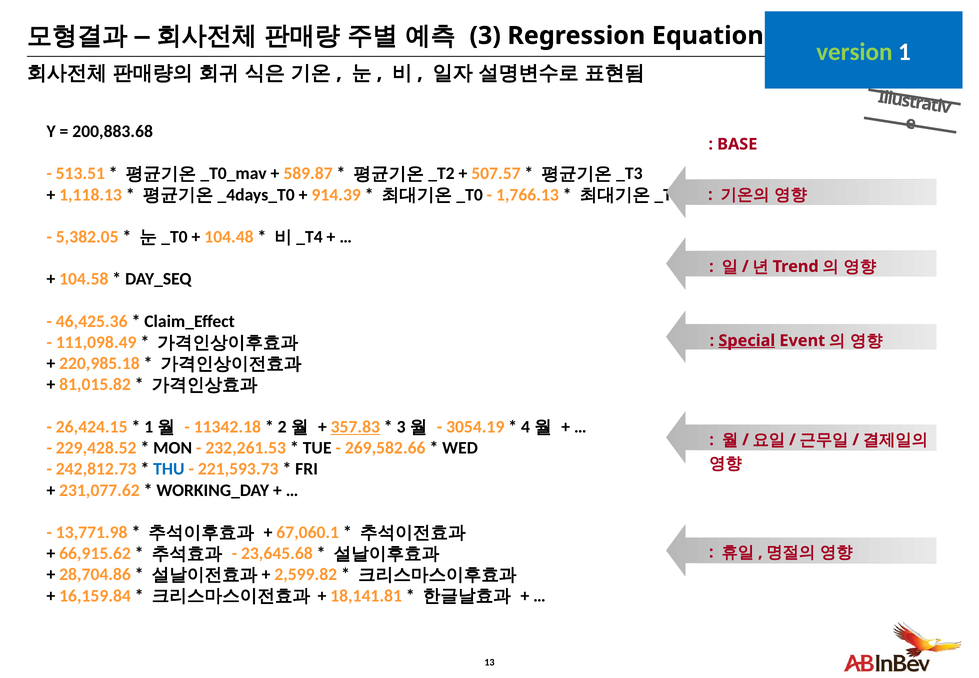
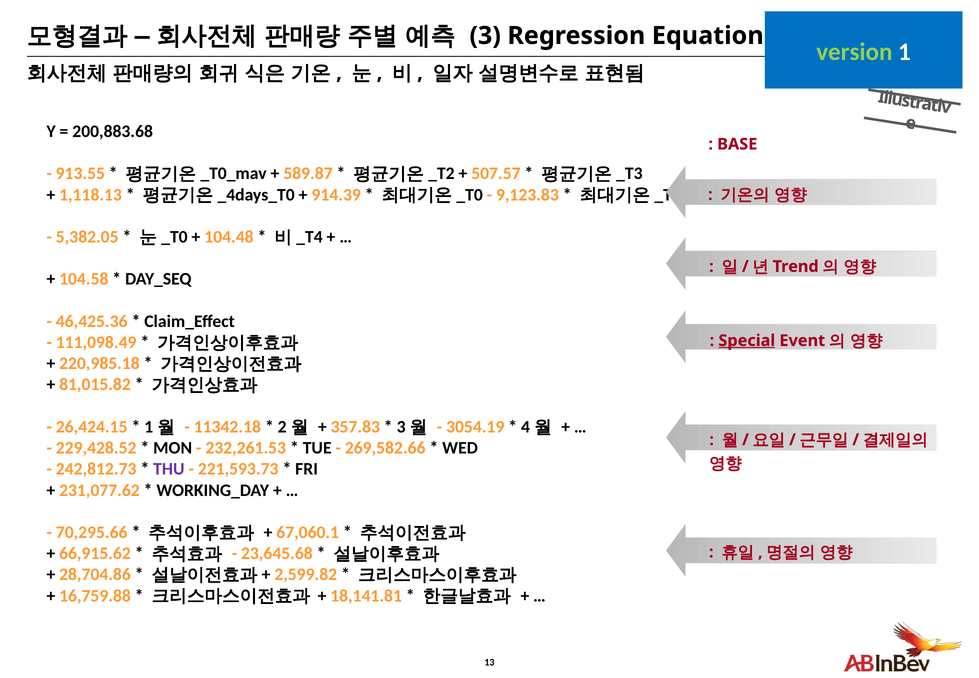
513.51: 513.51 -> 913.55 (80, 174)
1,766.13: 1,766.13 -> 9,123.83 (527, 195)
357.83 underline: present -> none (355, 427)
THU colour: blue -> purple (169, 469)
13,771.98: 13,771.98 -> 70,295.66 (92, 532)
16,159.84: 16,159.84 -> 16,759.88 (95, 596)
